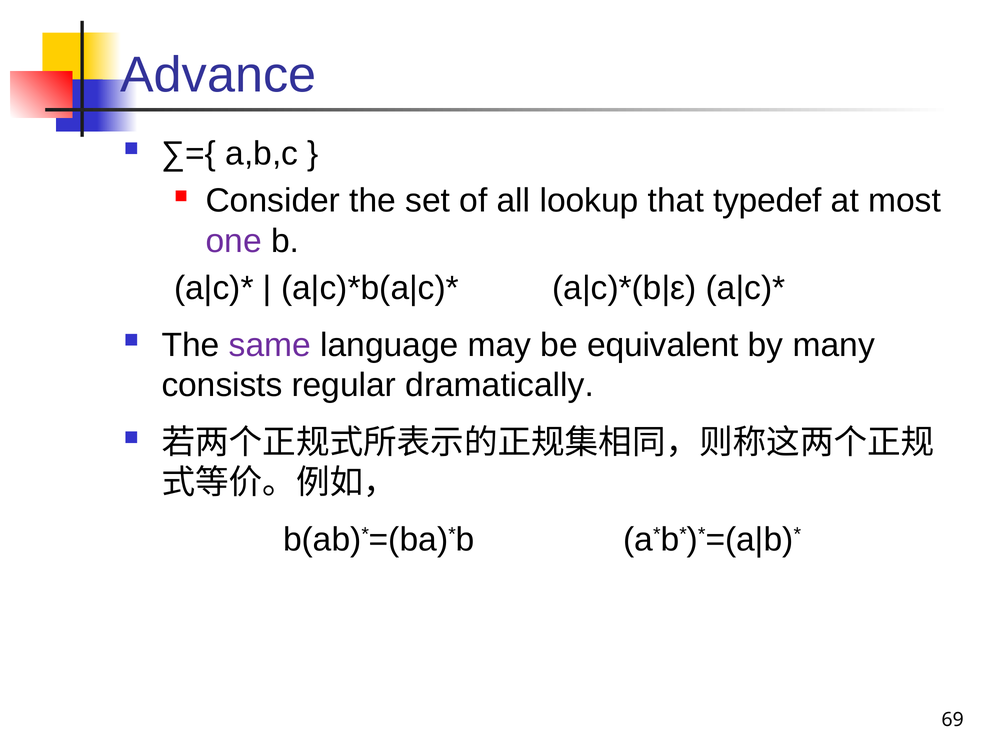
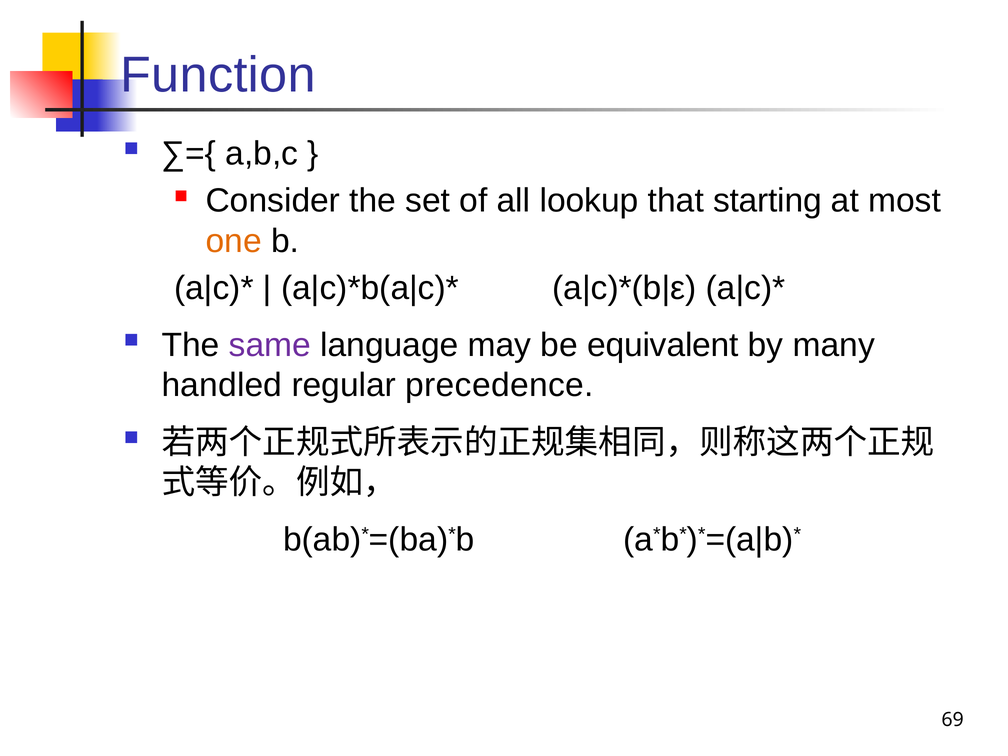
Advance: Advance -> Function (218, 75)
typedef: typedef -> starting (767, 201)
one colour: purple -> orange (234, 241)
consists: consists -> handled (222, 385)
dramatically: dramatically -> precedence (500, 385)
